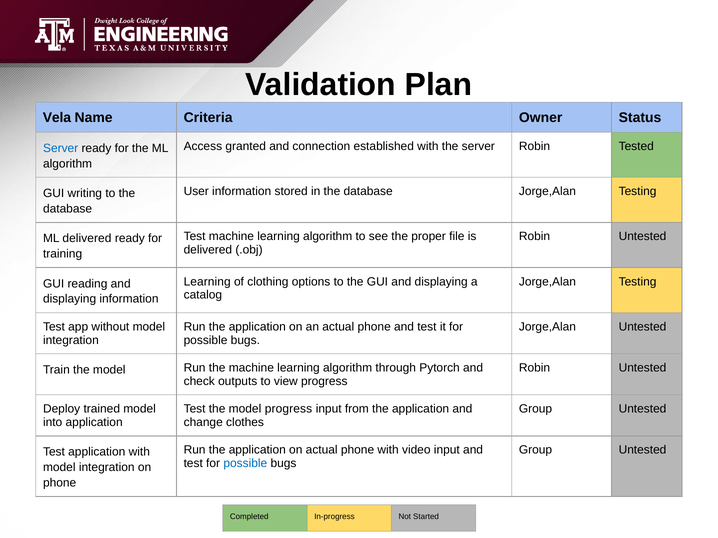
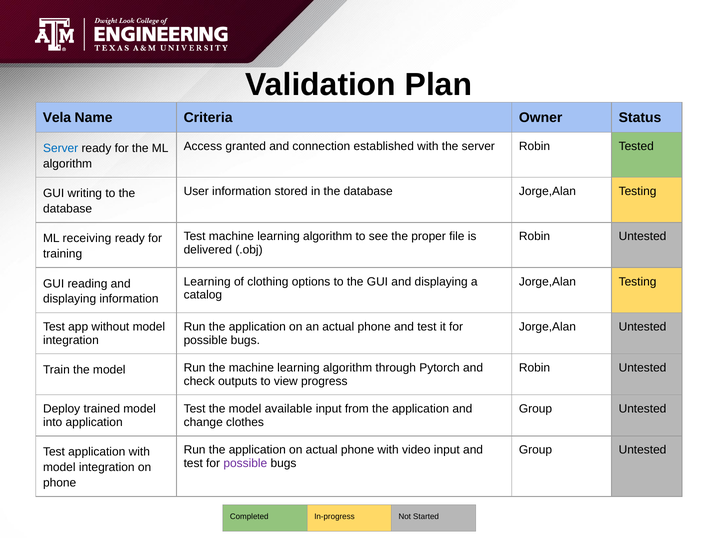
ML delivered: delivered -> receiving (87, 239)
model progress: progress -> available (288, 409)
possible colour: blue -> purple (245, 464)
